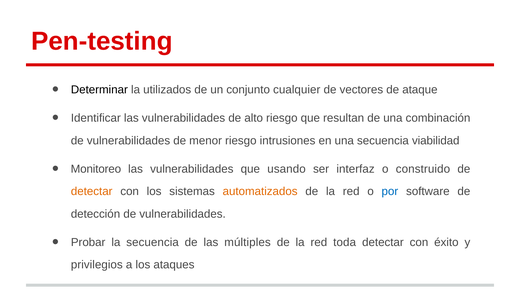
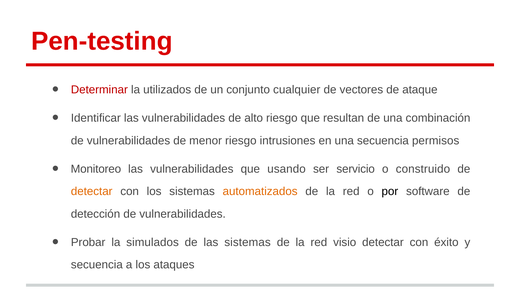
Determinar colour: black -> red (99, 90)
viabilidad: viabilidad -> permisos (436, 141)
interfaz: interfaz -> servicio (356, 169)
por colour: blue -> black (390, 192)
la secuencia: secuencia -> simulados (153, 243)
las múltiples: múltiples -> sistemas (248, 243)
toda: toda -> visio (345, 243)
privilegios: privilegios -> secuencia (97, 265)
